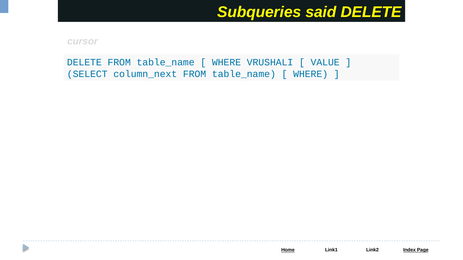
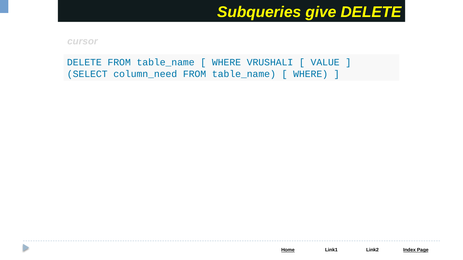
said: said -> give (321, 12)
column_next: column_next -> column_need (145, 74)
